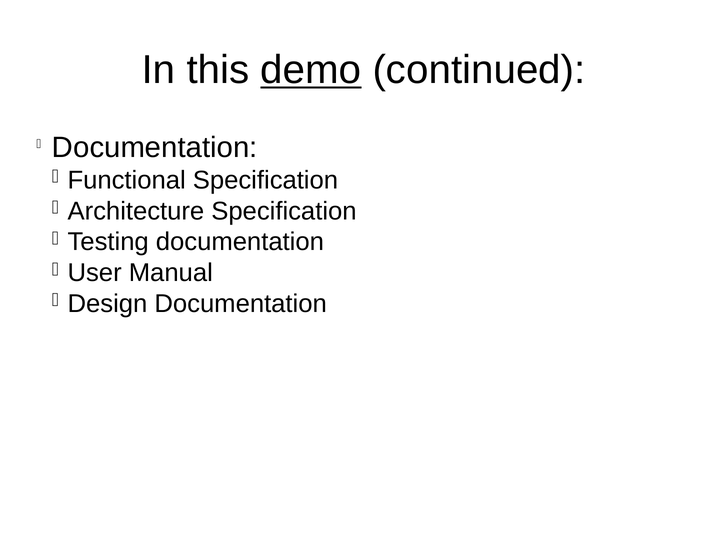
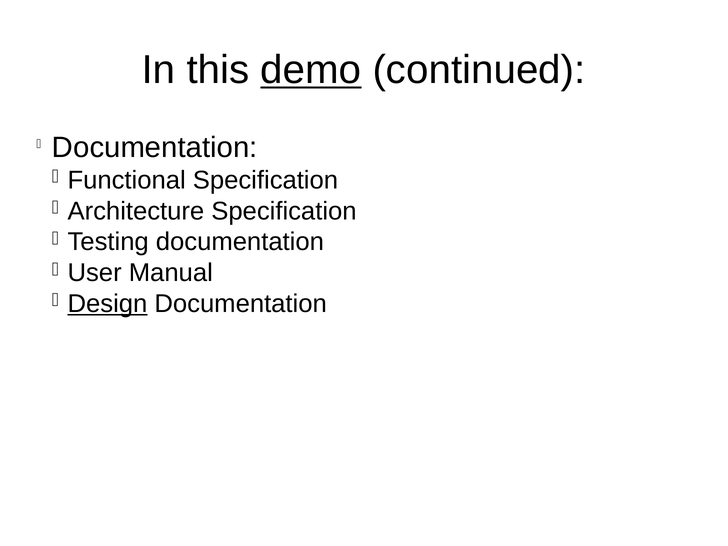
Design underline: none -> present (107, 304)
